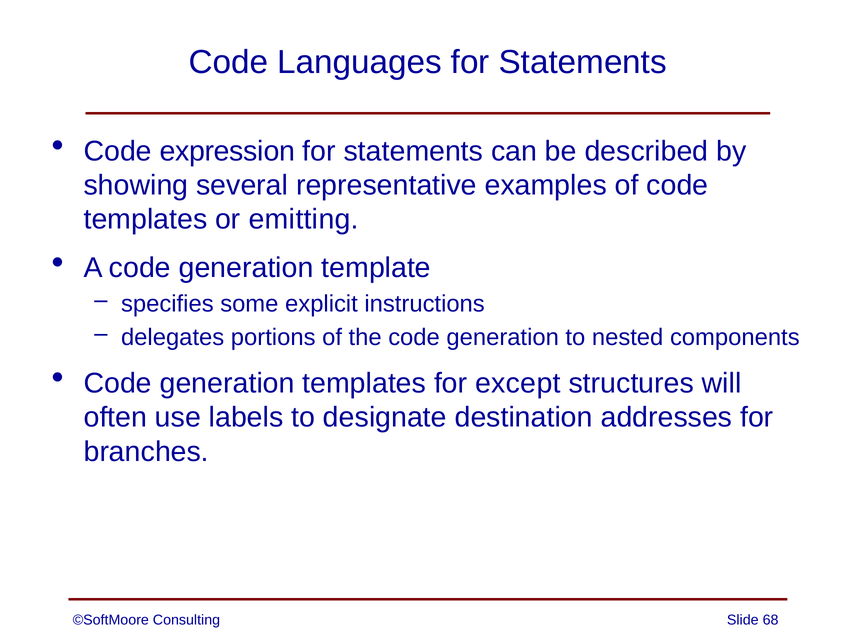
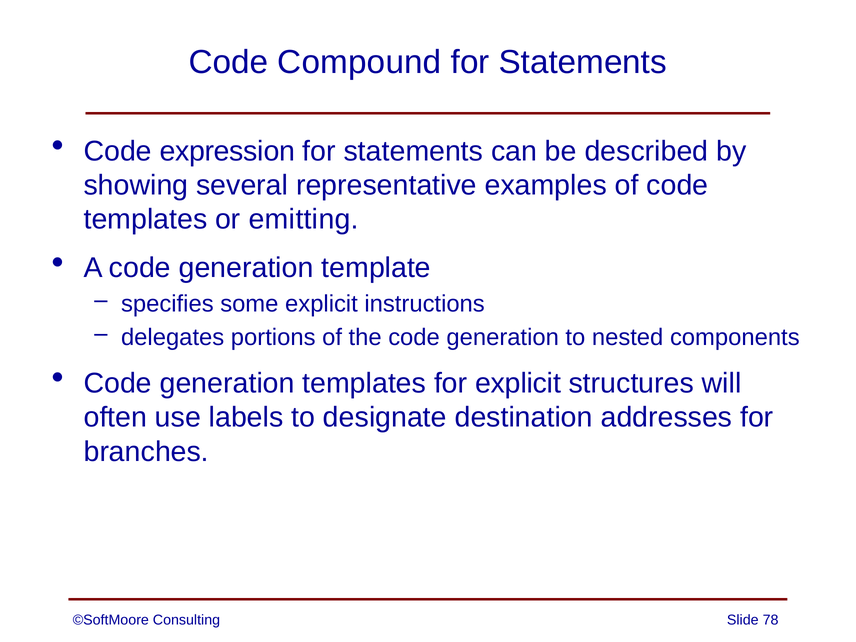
Languages: Languages -> Compound (359, 62)
for except: except -> explicit (518, 383)
68: 68 -> 78 (771, 620)
